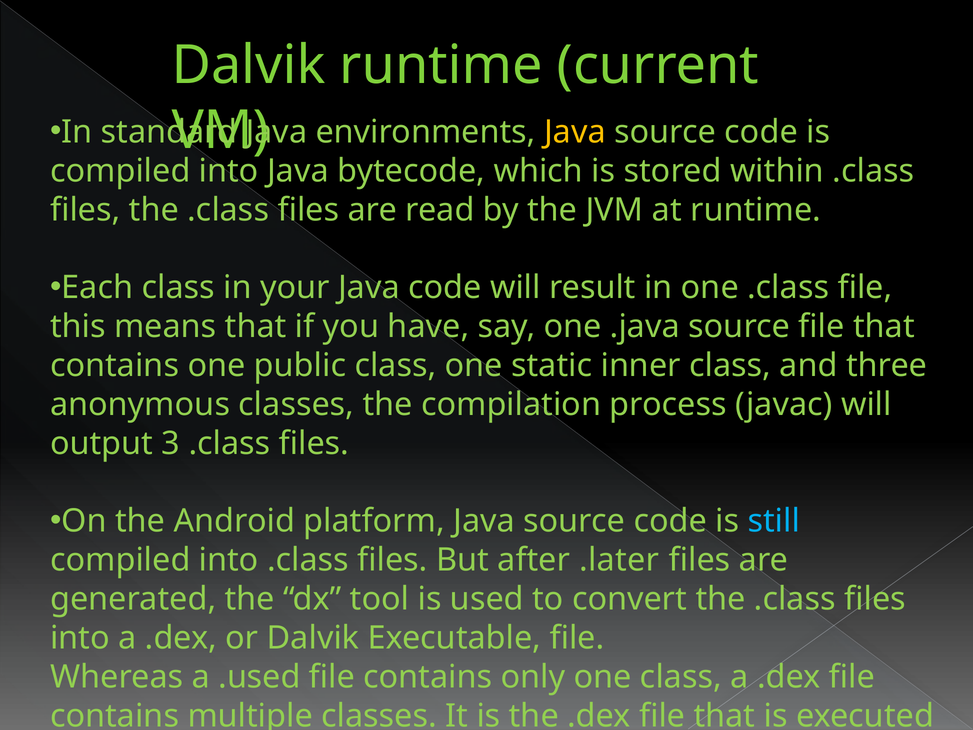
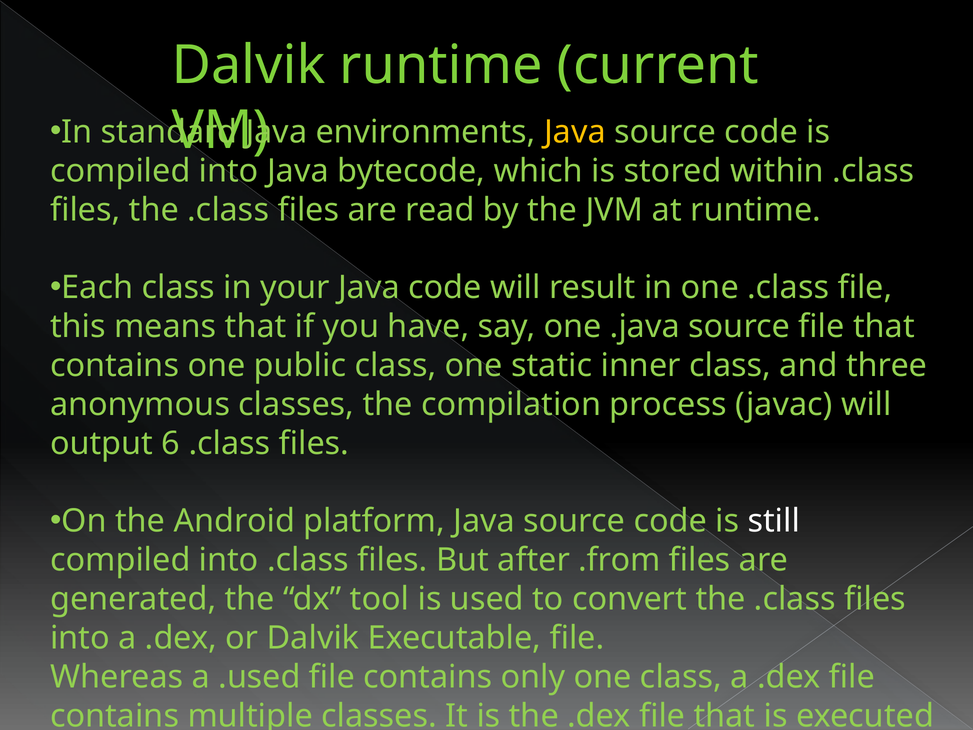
3: 3 -> 6 (171, 443)
still colour: light blue -> white (774, 521)
.later: .later -> .from (619, 560)
